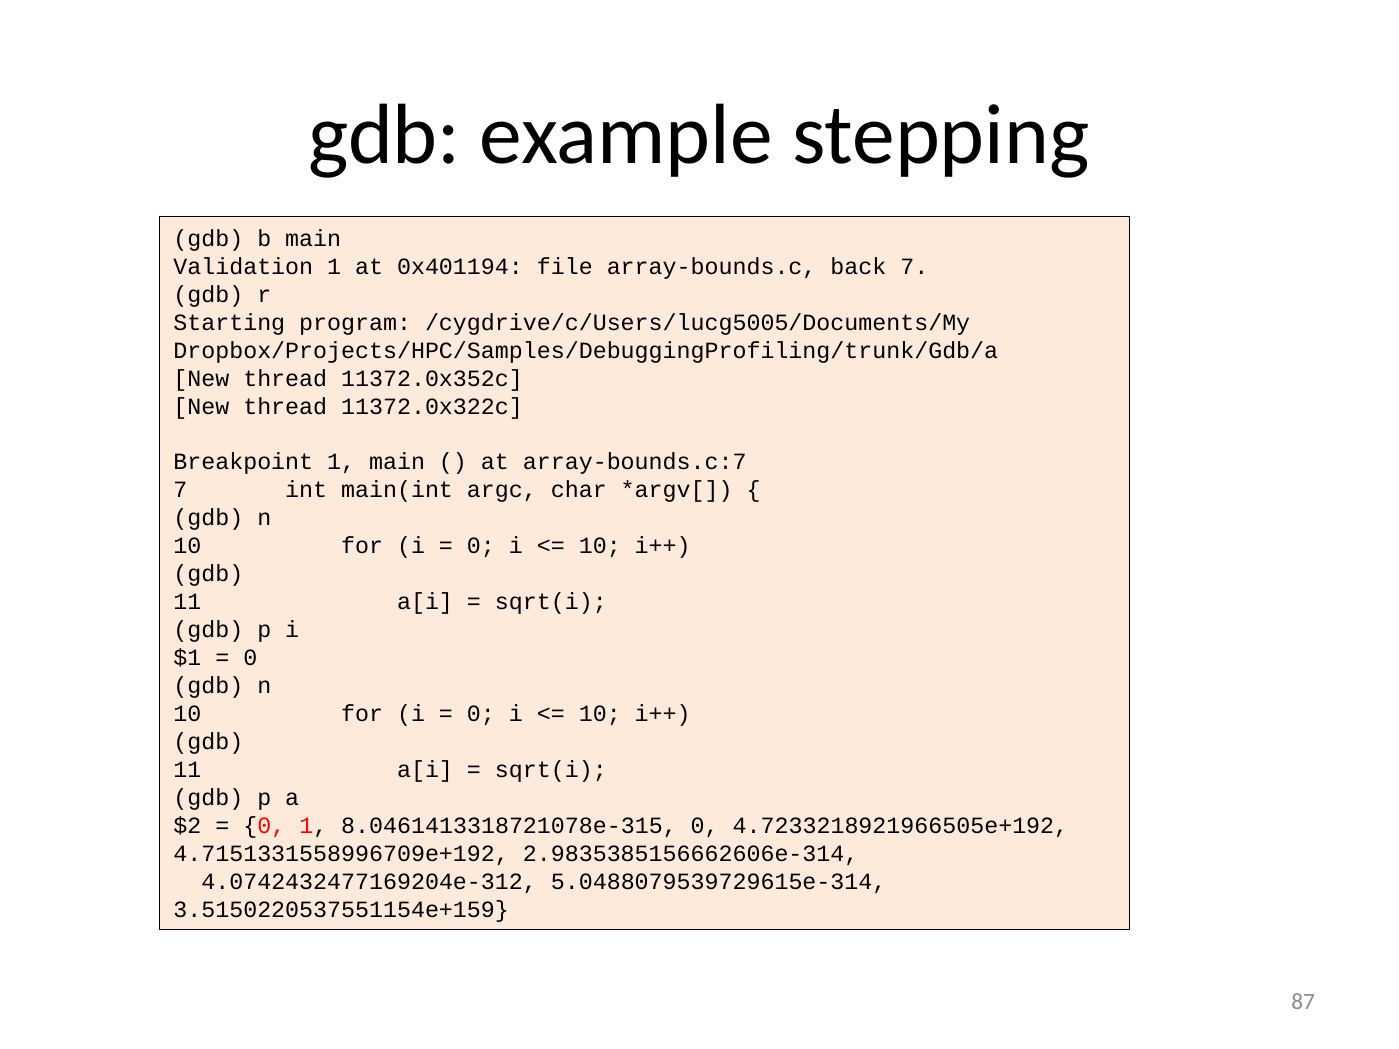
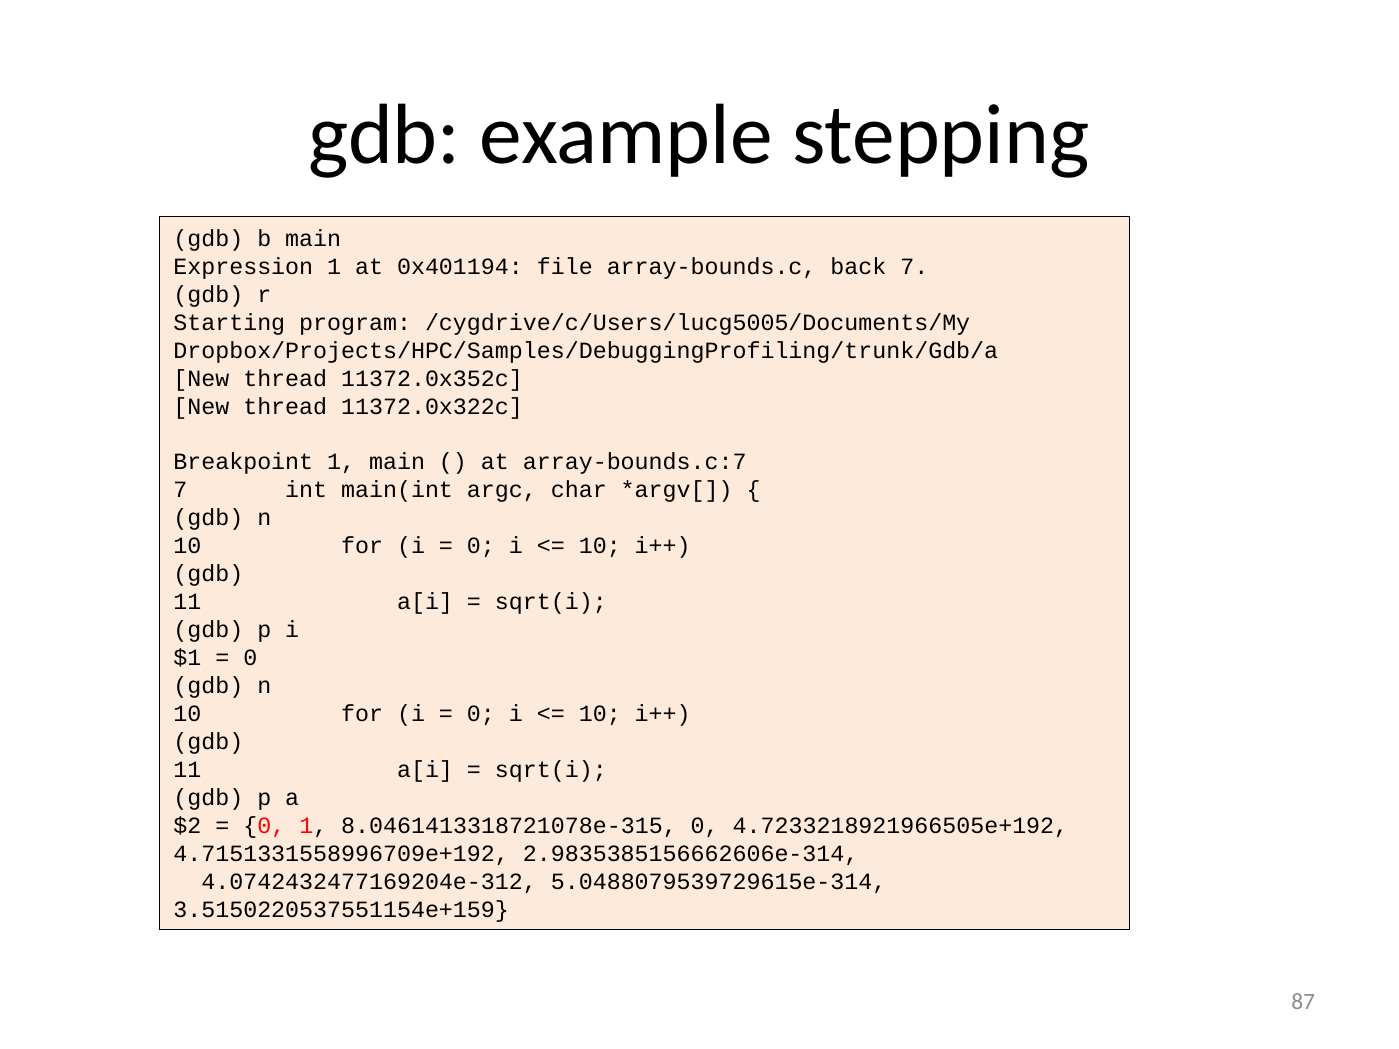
Validation: Validation -> Expression (243, 267)
